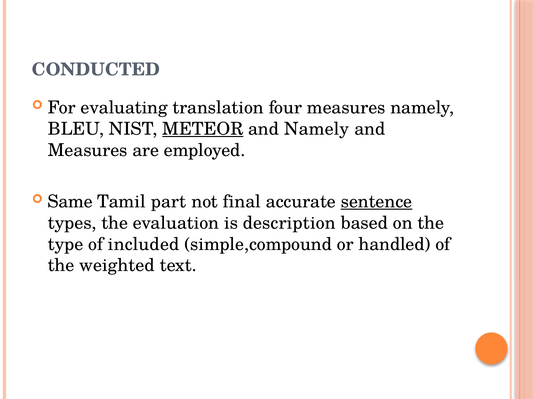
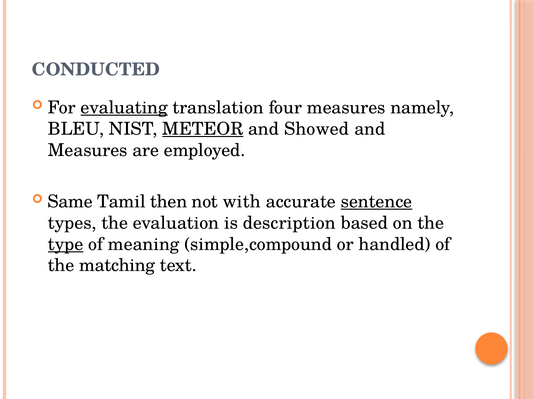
evaluating underline: none -> present (124, 108)
and Namely: Namely -> Showed (317, 129)
part: part -> then (169, 202)
final: final -> with (242, 202)
type underline: none -> present (66, 245)
included: included -> meaning (144, 245)
weighted: weighted -> matching (117, 266)
